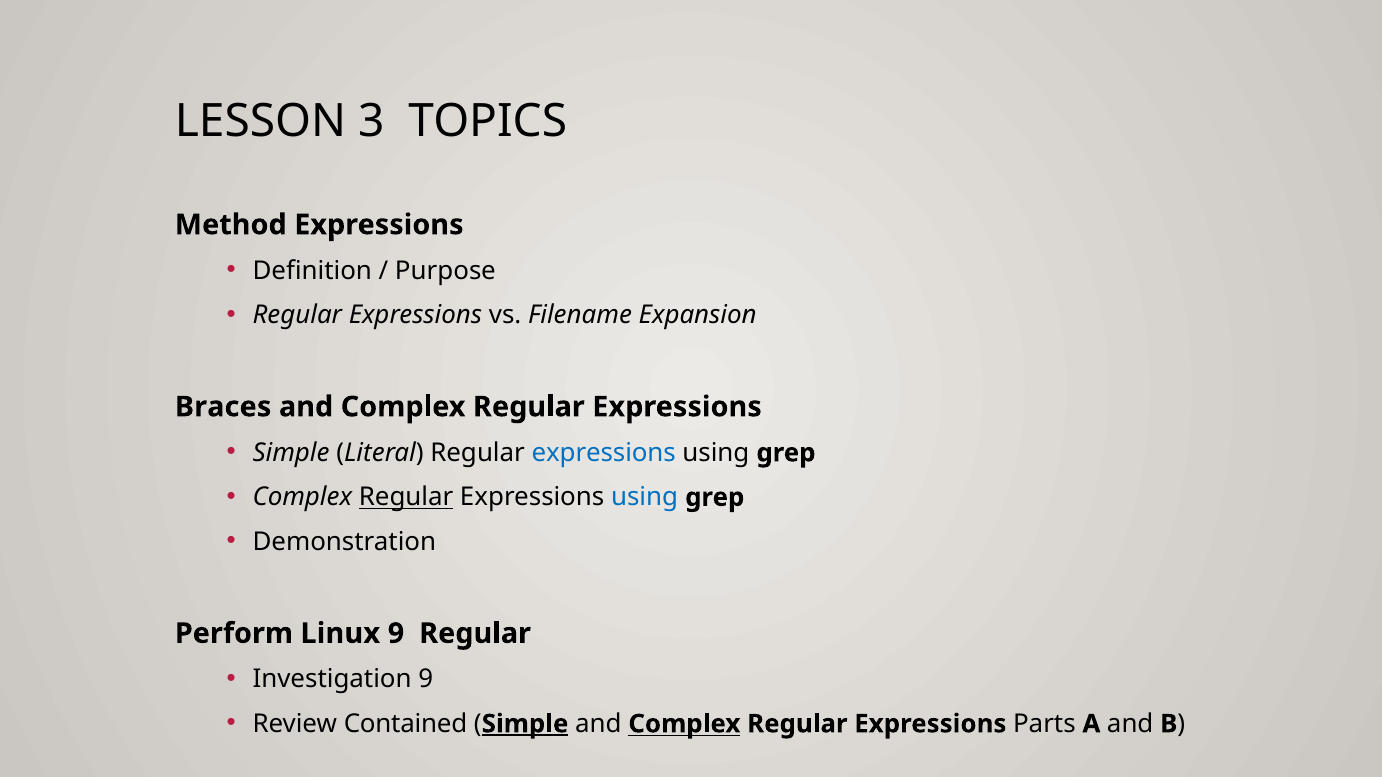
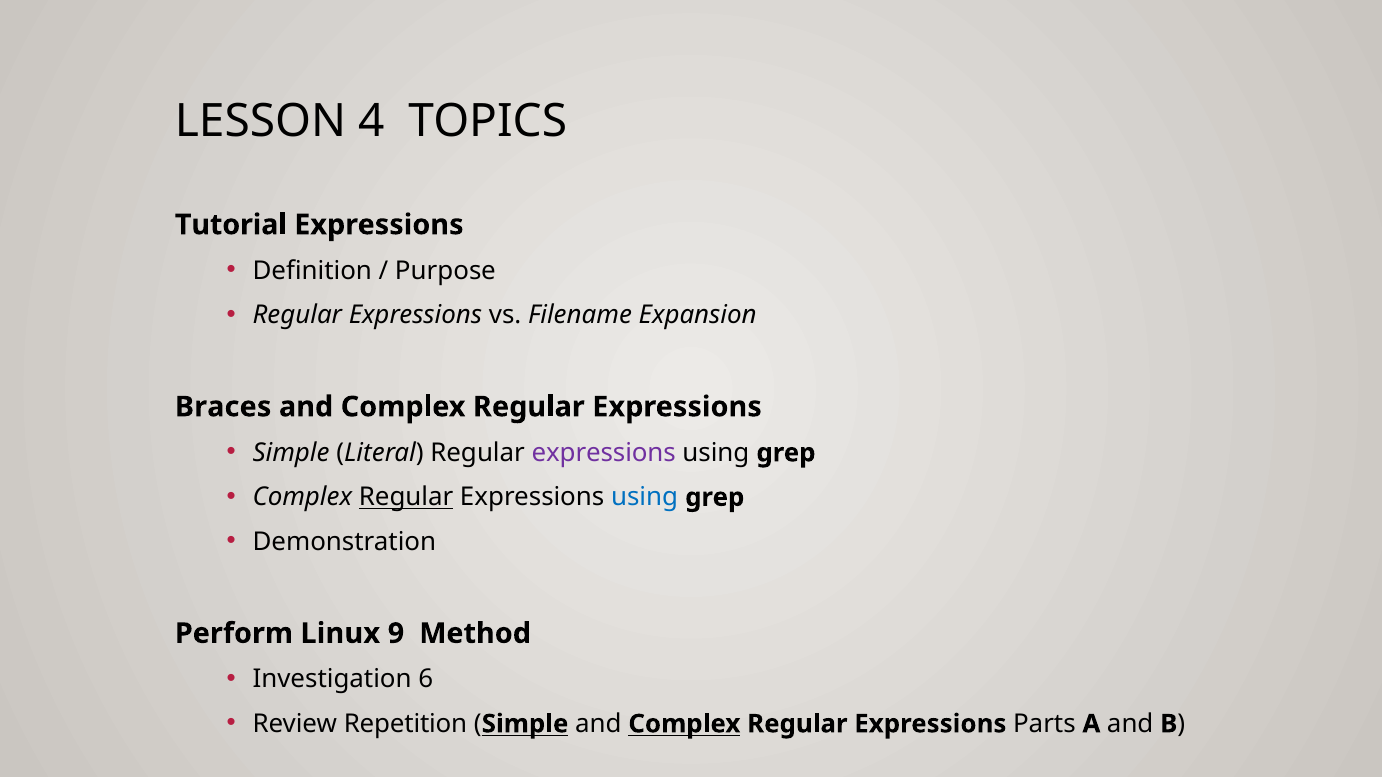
3: 3 -> 4 (371, 121)
Method: Method -> Tutorial (231, 225)
expressions colour: blue -> purple (604, 453)
9 Regular: Regular -> Method (475, 634)
Investigation 9: 9 -> 6 (426, 680)
Contained: Contained -> Repetition (406, 724)
Simple underline: present -> none (525, 724)
